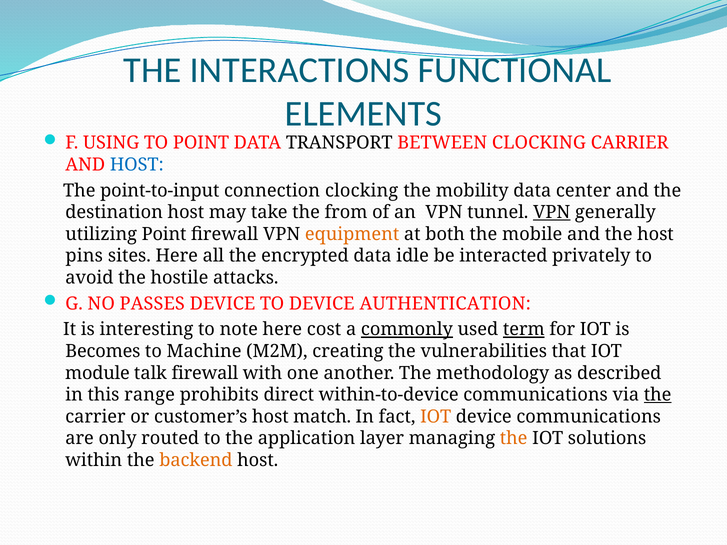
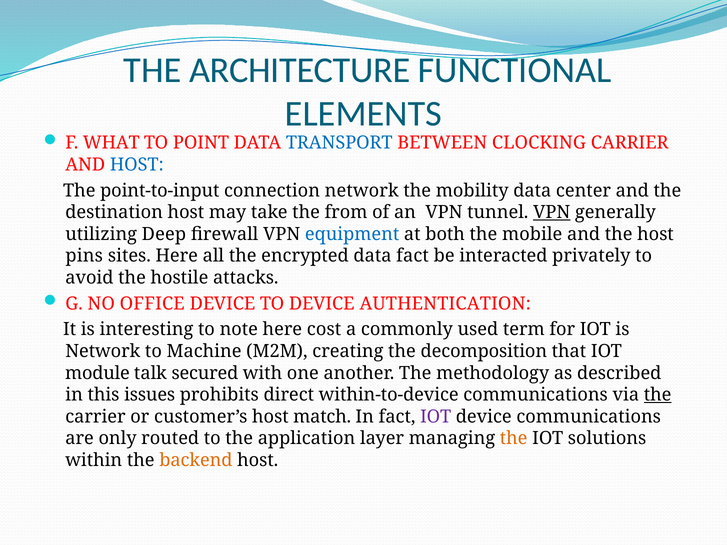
INTERACTIONS: INTERACTIONS -> ARCHITECTURE (300, 70)
USING: USING -> WHAT (111, 143)
TRANSPORT colour: black -> blue (339, 143)
connection clocking: clocking -> network (362, 191)
utilizing Point: Point -> Deep (164, 234)
equipment colour: orange -> blue (352, 234)
data idle: idle -> fact (413, 256)
PASSES: PASSES -> OFFICE (152, 304)
commonly underline: present -> none (407, 330)
term underline: present -> none (524, 330)
Becomes: Becomes -> Network (103, 351)
vulnerabilities: vulnerabilities -> decomposition (484, 351)
talk firewall: firewall -> secured (205, 373)
range: range -> issues (150, 395)
IOT colour: orange -> purple (436, 417)
